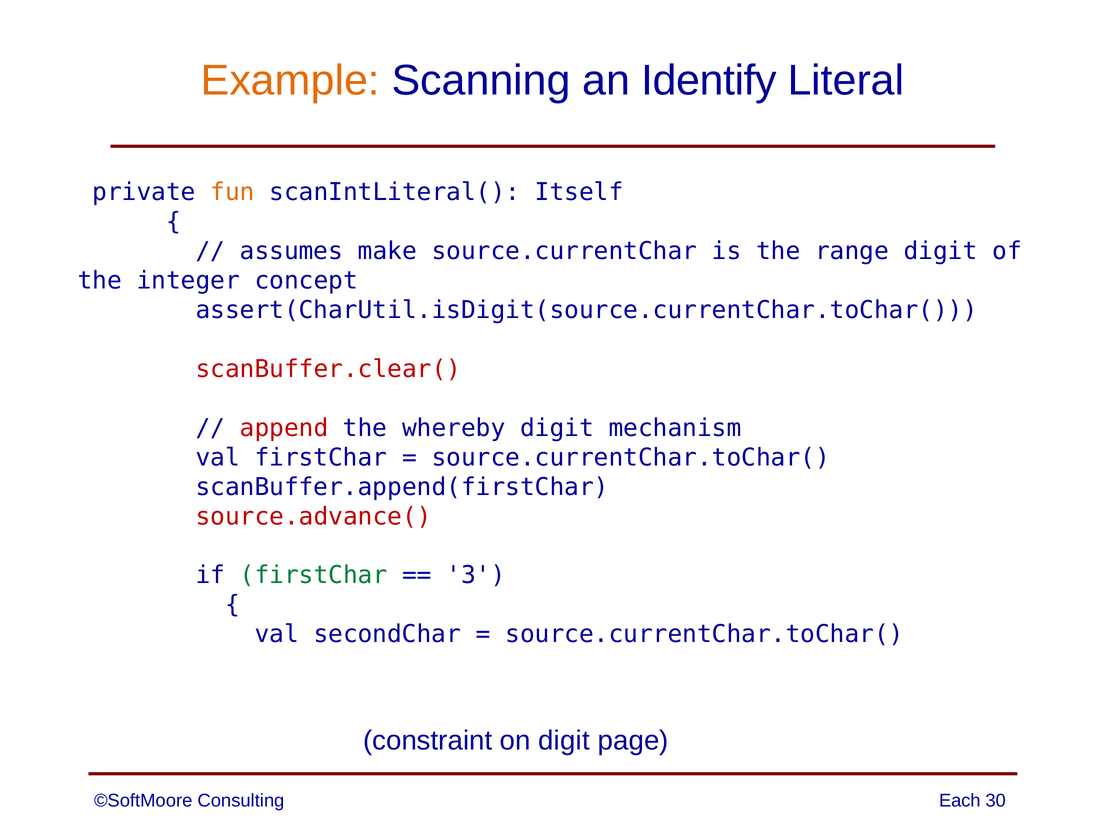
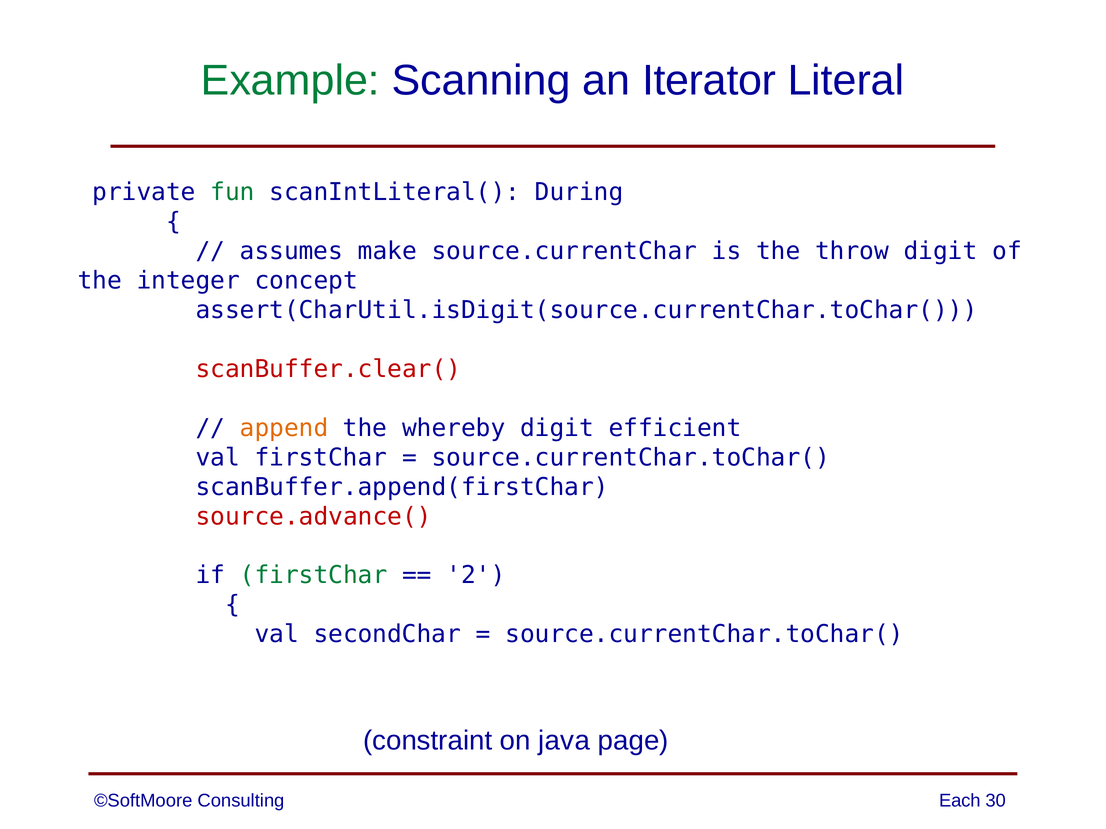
Example colour: orange -> green (290, 80)
Identify: Identify -> Iterator (709, 80)
fun colour: orange -> green (232, 192)
Itself: Itself -> During (579, 192)
range: range -> throw (852, 251)
append colour: red -> orange (284, 428)
mechanism: mechanism -> efficient (675, 428)
3: 3 -> 2 (476, 576)
on digit: digit -> java (564, 741)
